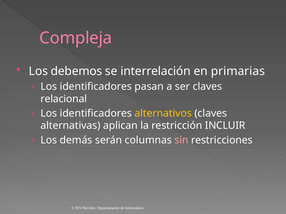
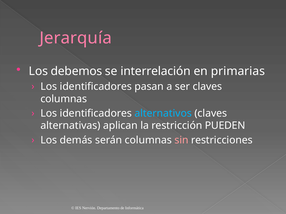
Compleja: Compleja -> Jerarquía (76, 38)
relacional: relacional -> columnas (64, 99)
alternativos colour: yellow -> light blue (163, 114)
INCLUIR: INCLUIR -> PUEDEN (225, 126)
